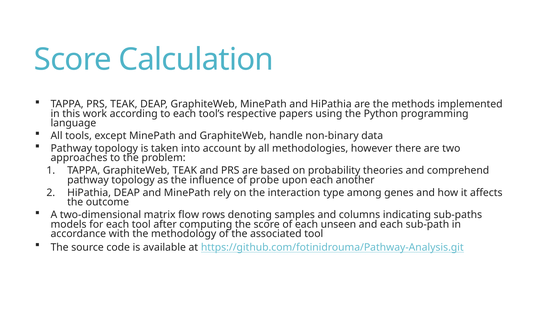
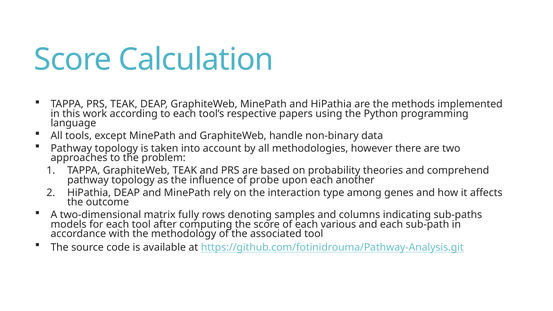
flow: flow -> fully (189, 215)
unseen: unseen -> various (338, 224)
